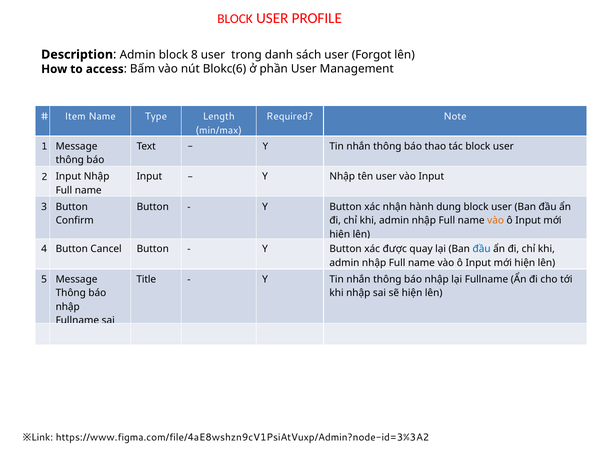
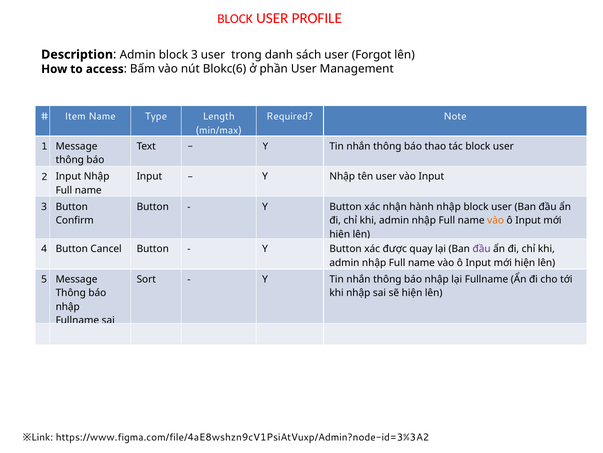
block 8: 8 -> 3 (194, 55)
hành dung: dung -> nhập (449, 207)
đầu colour: blue -> purple (482, 249)
Title: Title -> Sort (146, 279)
